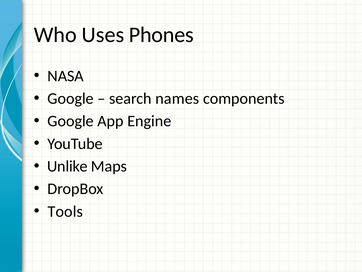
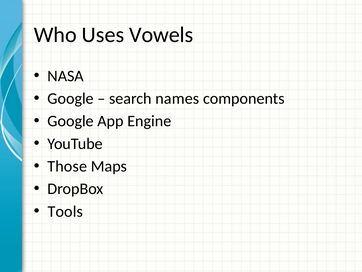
Phones: Phones -> Vowels (161, 35)
Unlike: Unlike -> Those (67, 166)
